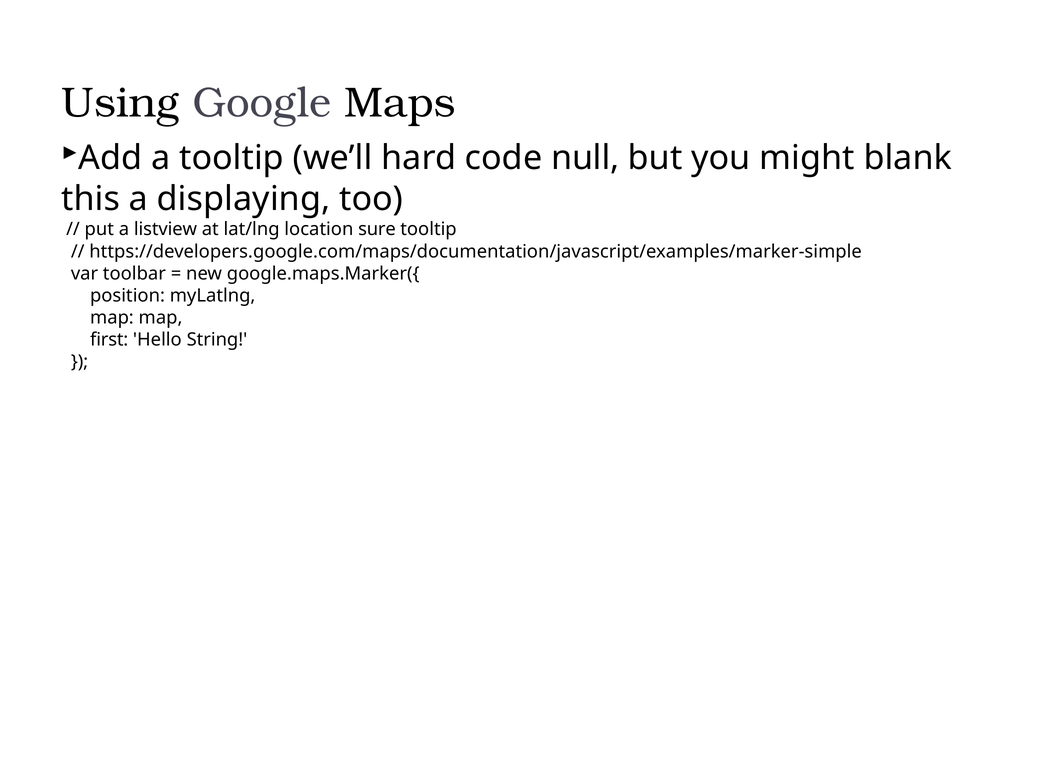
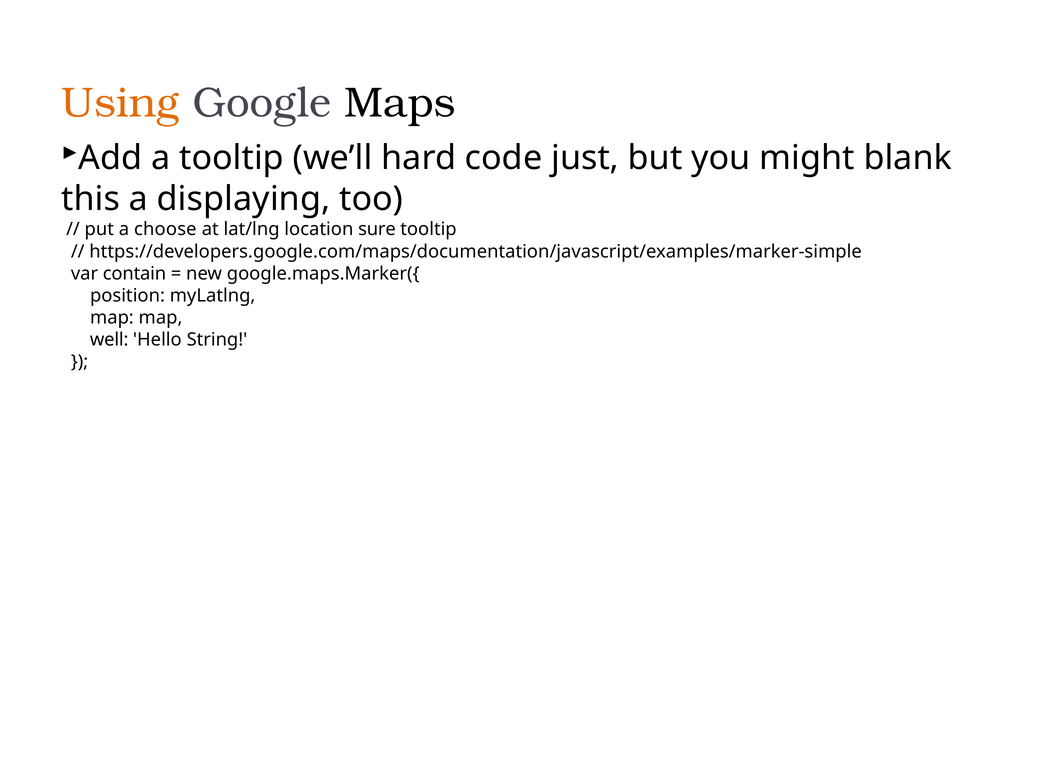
Using colour: black -> orange (120, 103)
null: null -> just (585, 158)
listview: listview -> choose (165, 229)
toolbar: toolbar -> contain (134, 274)
first: first -> well (109, 340)
